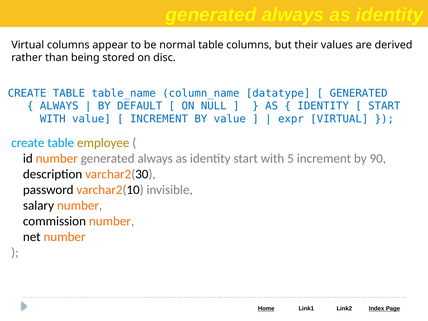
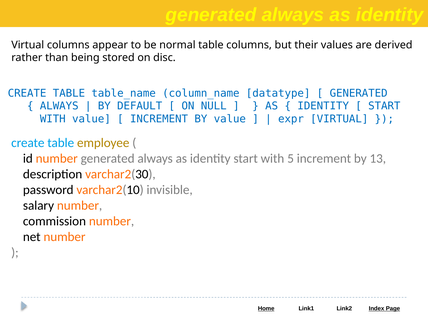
90: 90 -> 13 (378, 159)
